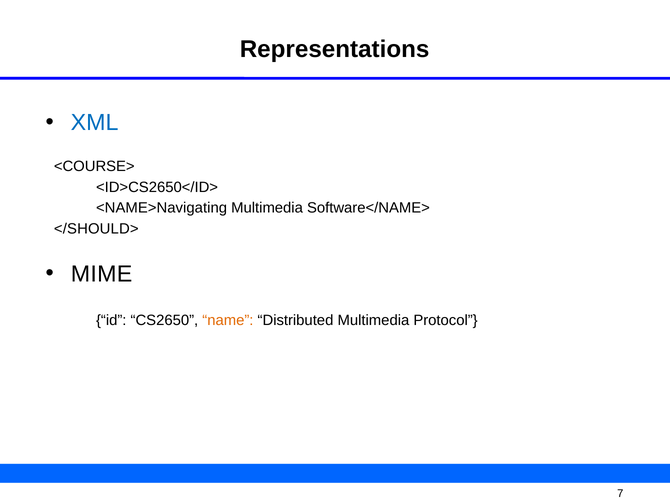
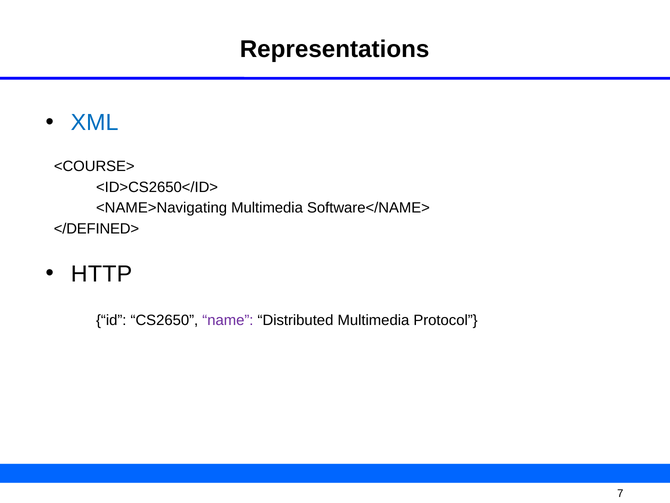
</SHOULD>: </SHOULD> -> </DEFINED> (96, 229)
MIME: MIME -> HTTP (102, 274)
name colour: orange -> purple (228, 320)
